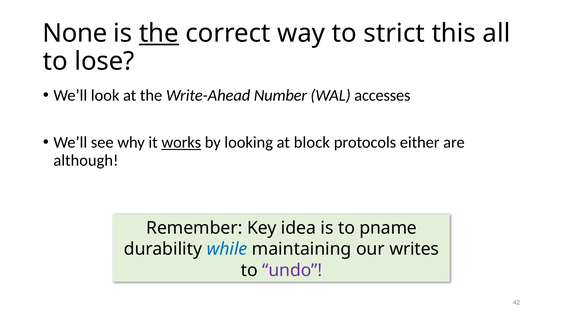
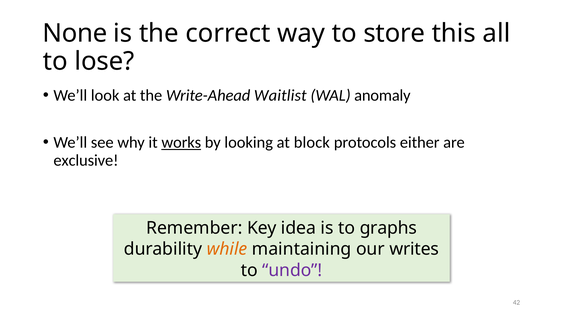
the underline: present -> none (159, 33)
strict: strict -> store (394, 33)
Number: Number -> Waitlist (280, 95)
accesses: accesses -> anomaly (382, 95)
although: although -> exclusive (86, 160)
pname: pname -> graphs (388, 228)
while colour: blue -> orange (227, 249)
